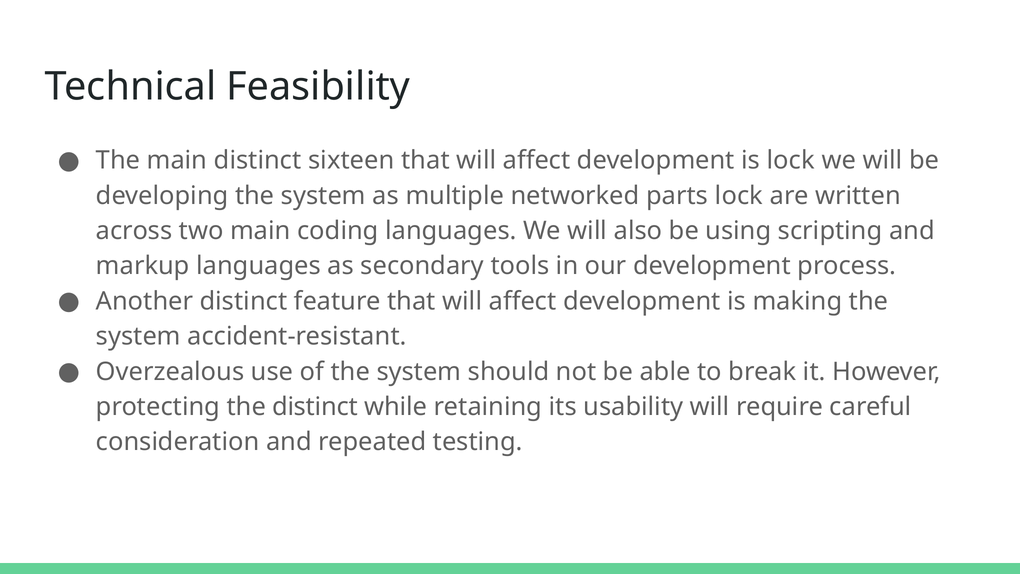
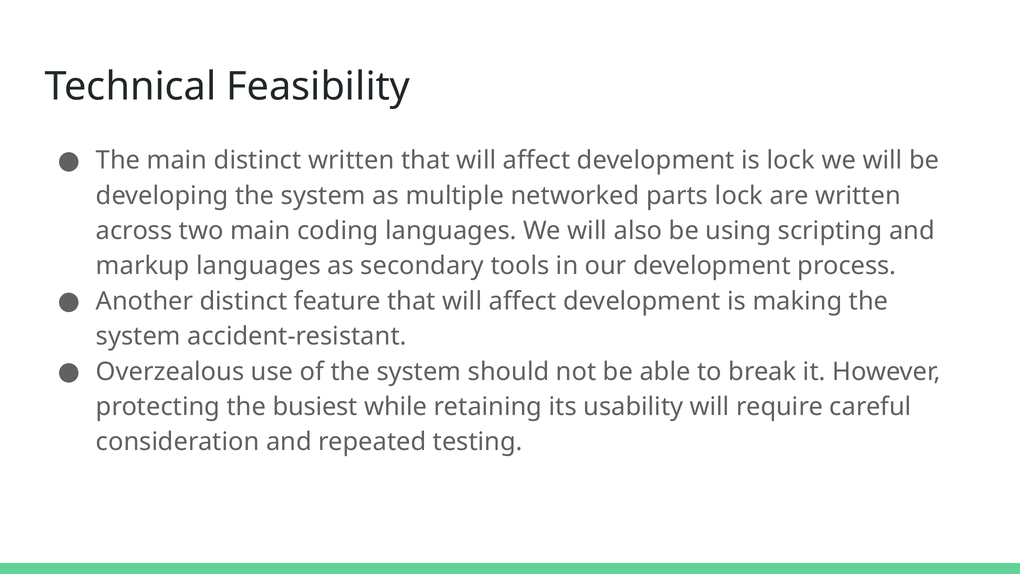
distinct sixteen: sixteen -> written (351, 160)
the distinct: distinct -> busiest (315, 407)
